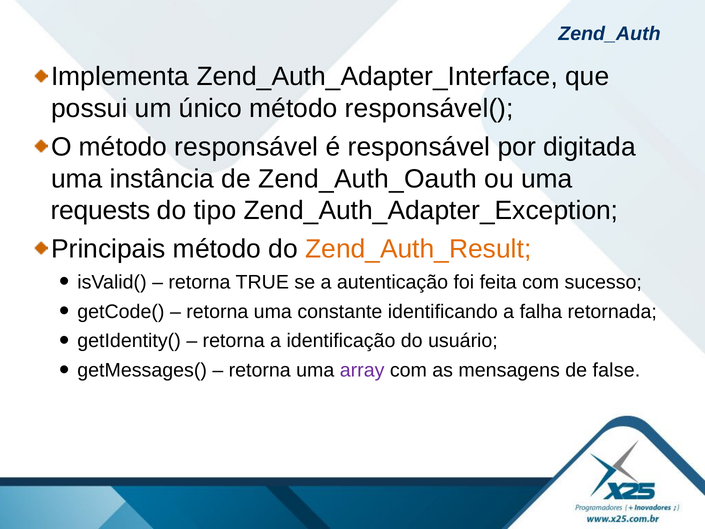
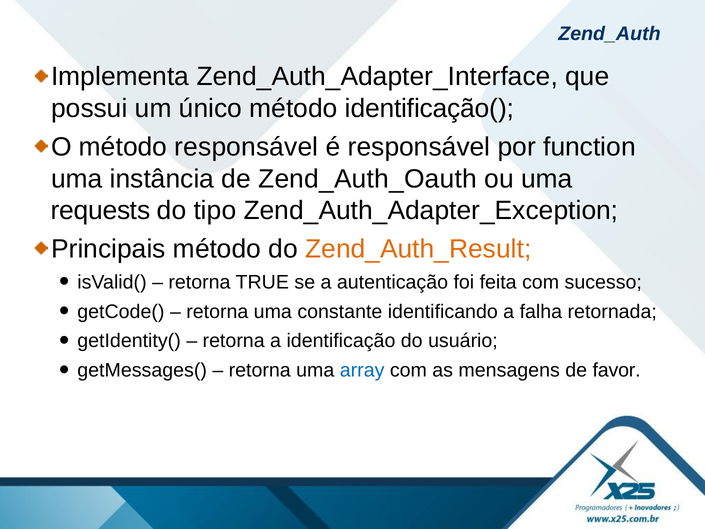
responsável(: responsável( -> identificação( (429, 108)
digitada: digitada -> function (589, 147)
array colour: purple -> blue (362, 370)
false: false -> favor (617, 370)
